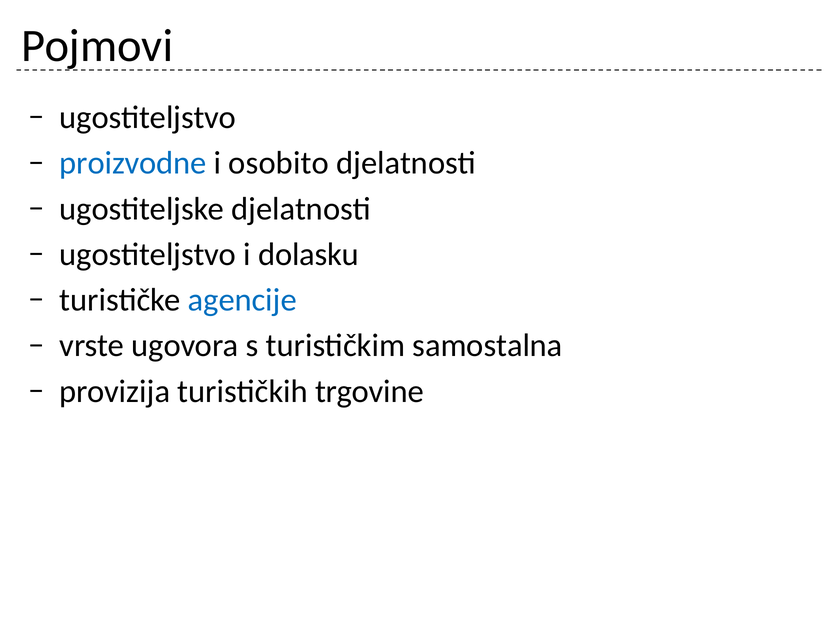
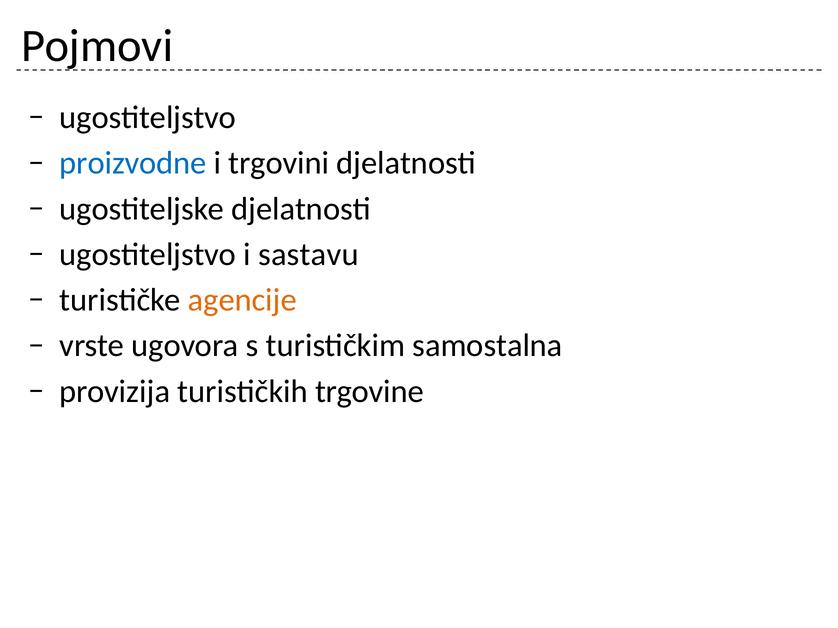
osobito: osobito -> trgovini (279, 163)
dolasku: dolasku -> sastavu (308, 255)
agencije colour: blue -> orange (242, 300)
